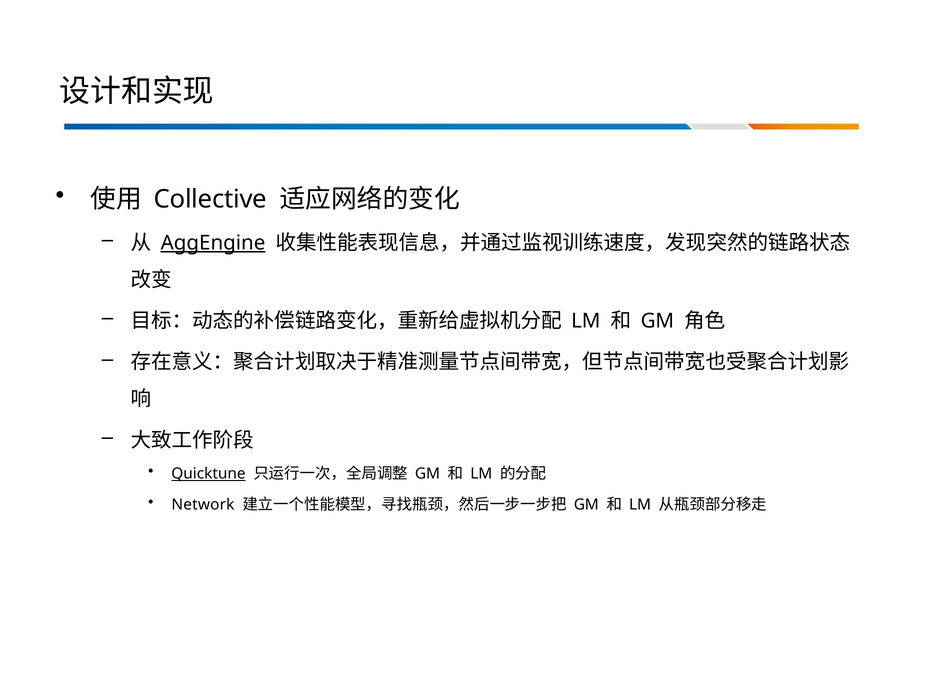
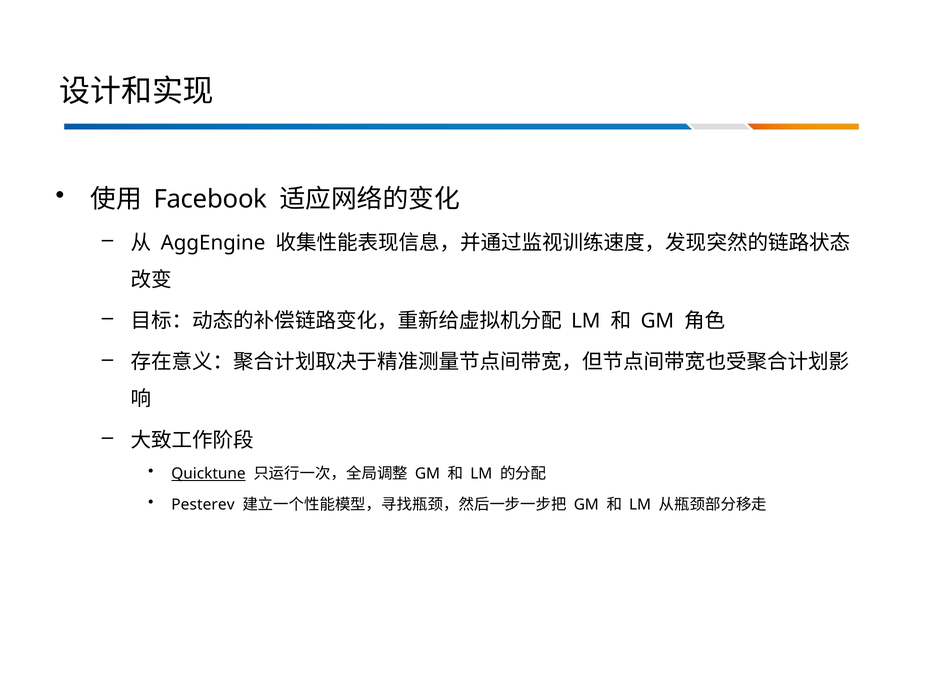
Collective: Collective -> Facebook (210, 199)
AggEngine underline: present -> none (213, 243)
Network: Network -> Pesterev (203, 505)
